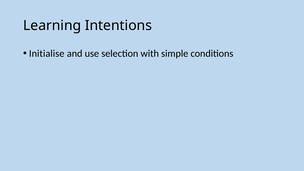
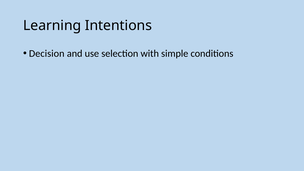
Initialise: Initialise -> Decision (47, 53)
